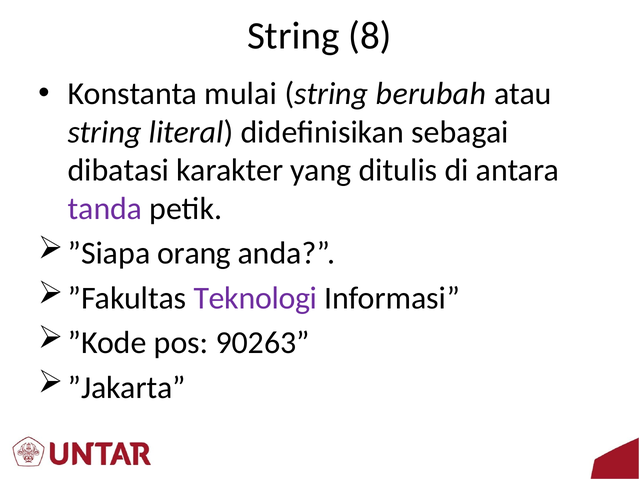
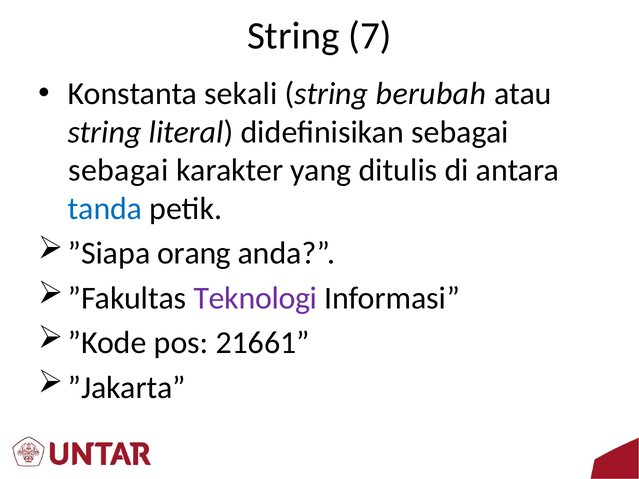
8: 8 -> 7 (370, 36)
mulai: mulai -> sekali (241, 94)
dibatasi: dibatasi -> sebagai (118, 171)
tanda colour: purple -> blue (105, 209)
90263: 90263 -> 21661 (263, 343)
